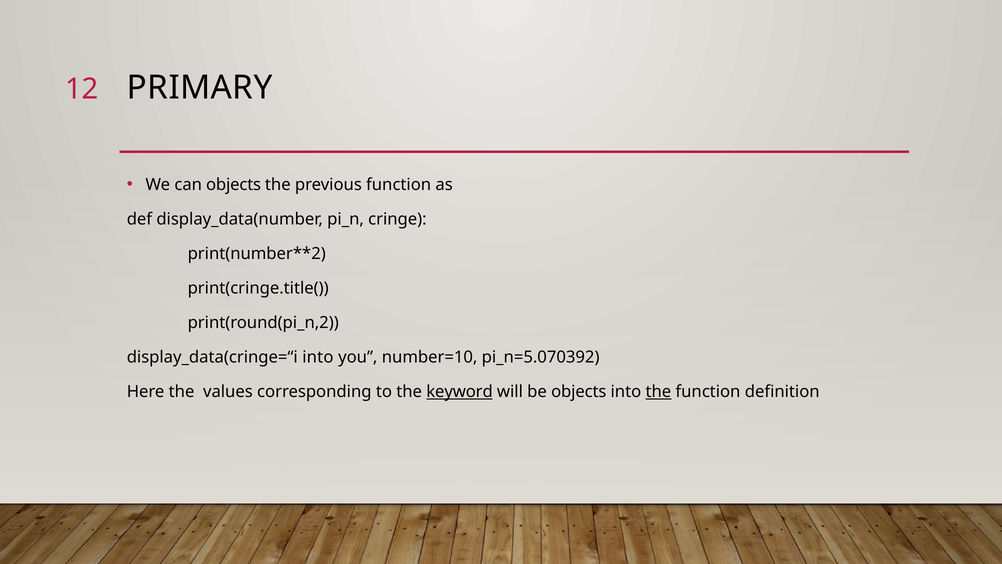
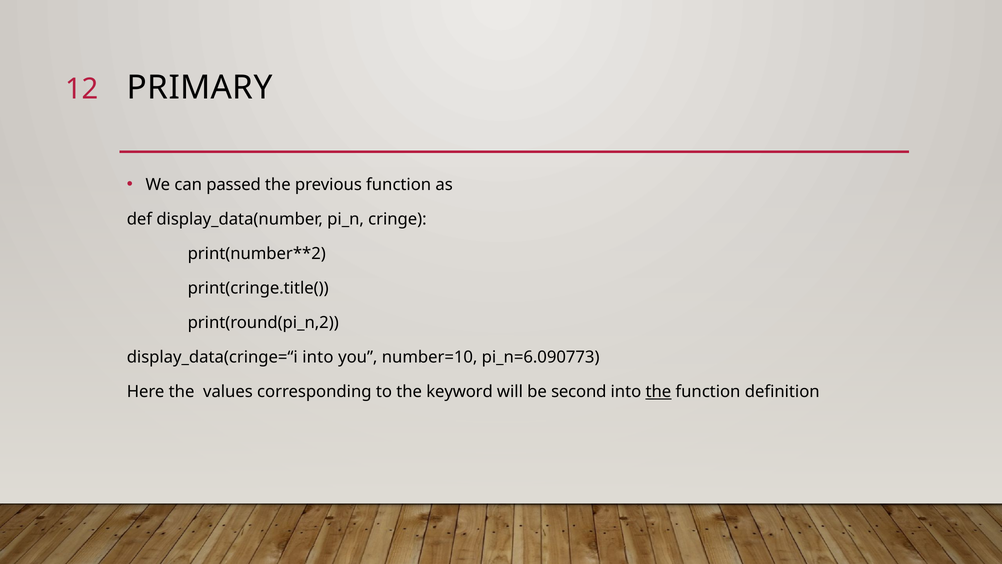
can objects: objects -> passed (234, 185)
pi_n=5.070392: pi_n=5.070392 -> pi_n=6.090773 (541, 357)
keyword underline: present -> none (460, 391)
be objects: objects -> second (579, 391)
